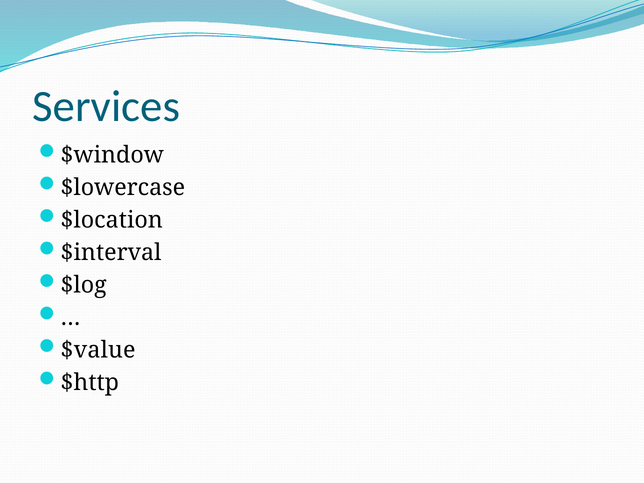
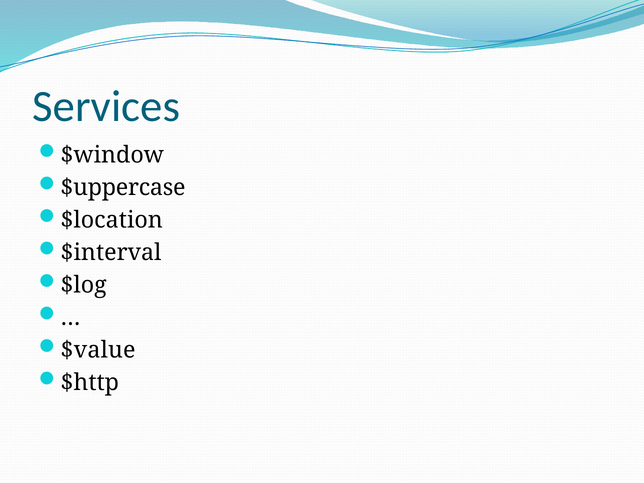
$lowercase: $lowercase -> $uppercase (123, 188)
